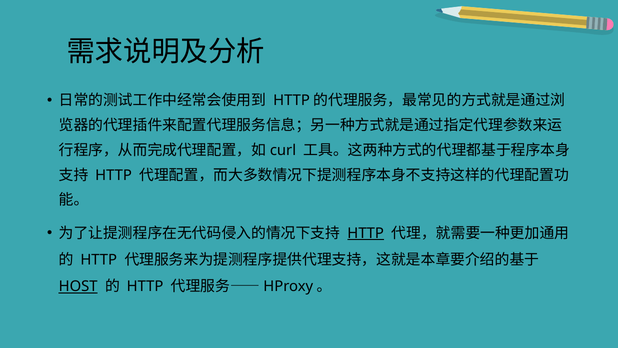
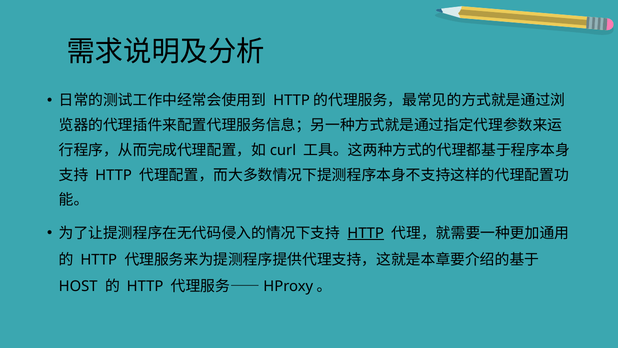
HOST underline: present -> none (78, 286)
